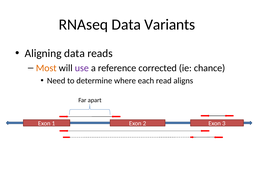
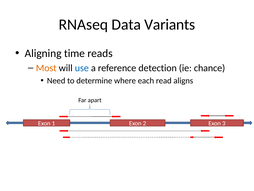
Aligning data: data -> time (75, 53)
use colour: purple -> blue (82, 68)
corrected: corrected -> detection (158, 68)
